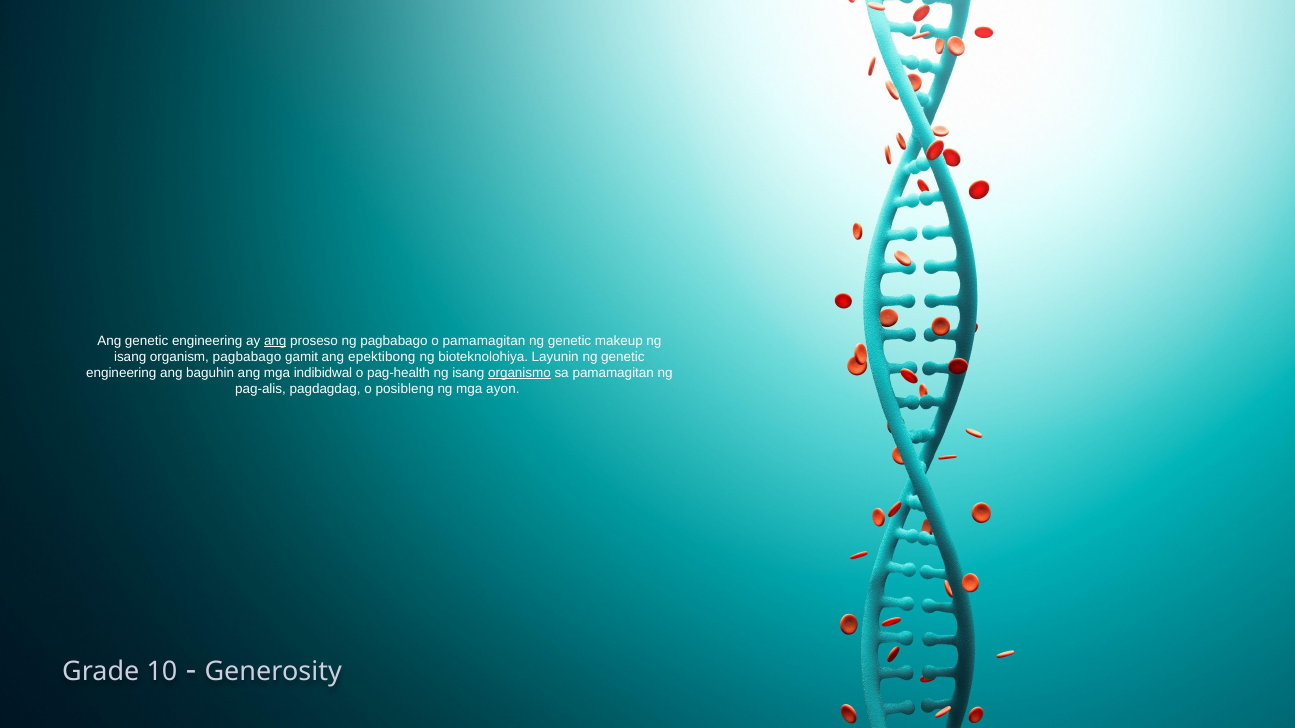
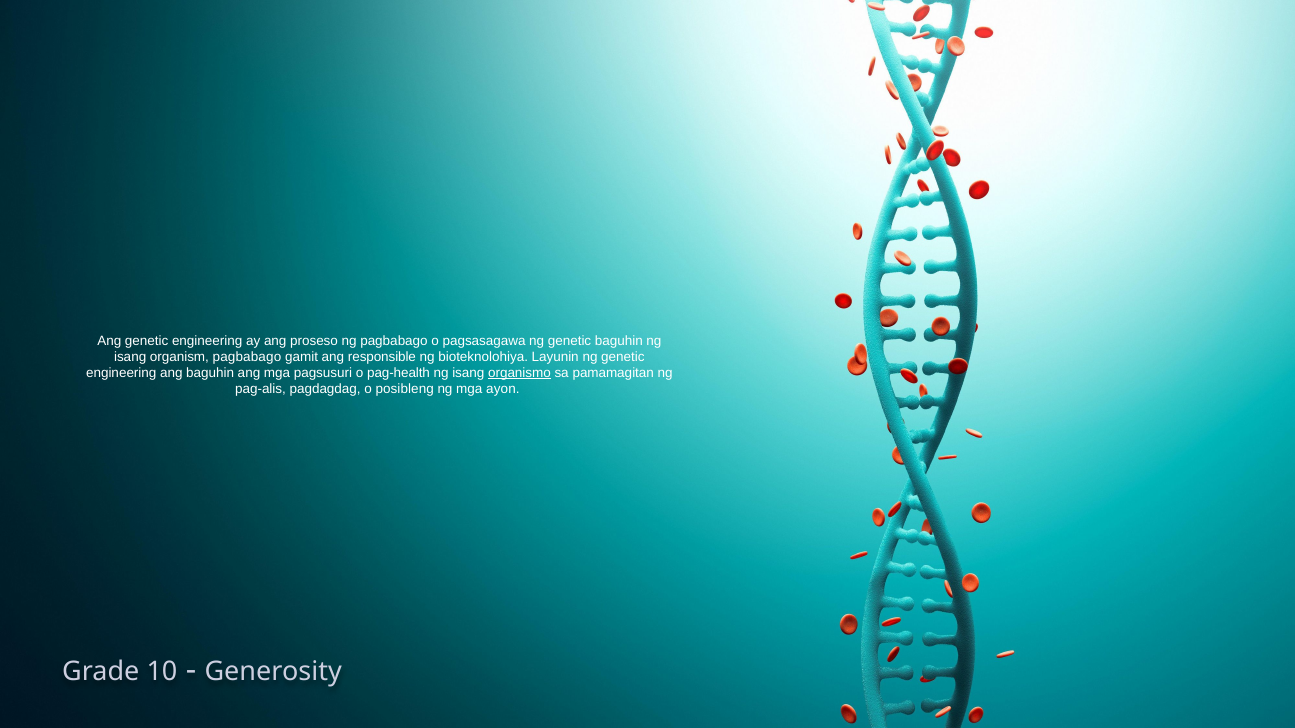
ang underline: present -> none (275, 341)
o pamamagitan: pamamagitan -> pagsasagawa (484, 341)
genetic makeup: makeup -> baguhin (619, 341)
epektibong: epektibong -> responsible (382, 357)
indibidwal: indibidwal -> pagsusuri (323, 373)
